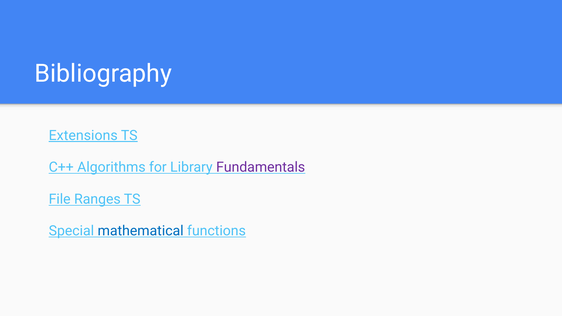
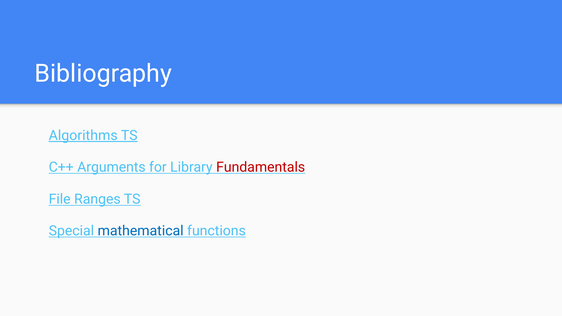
Extensions: Extensions -> Algorithms (83, 136)
Algorithms: Algorithms -> Arguments (111, 167)
Fundamentals colour: purple -> red (261, 167)
